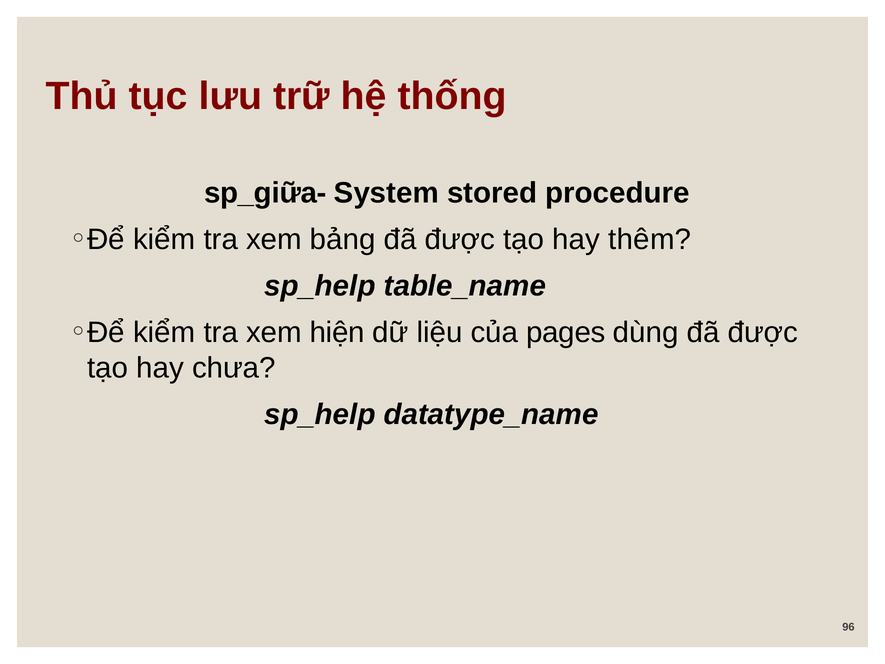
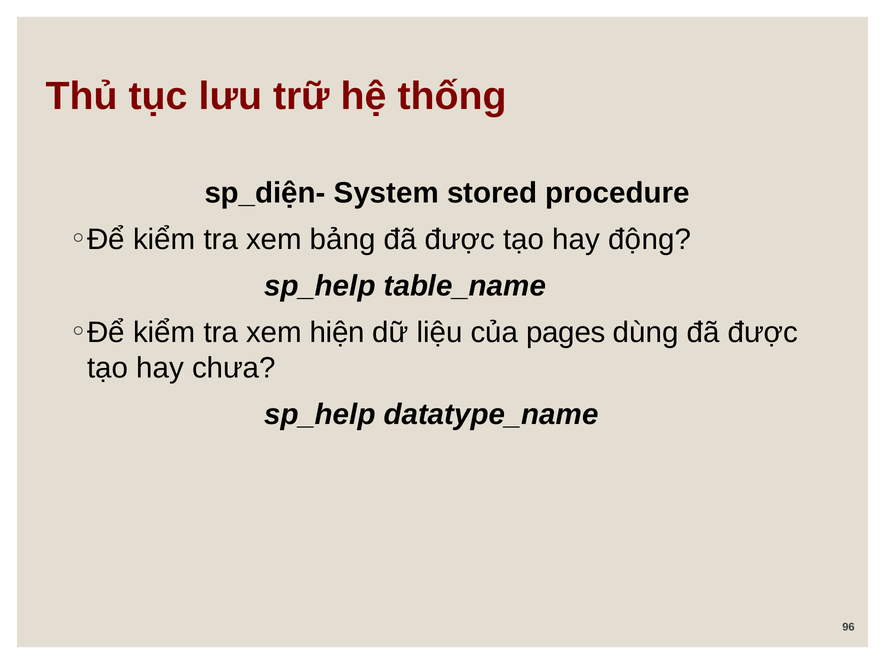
sp_giữa-: sp_giữa- -> sp_diện- (265, 193)
thêm: thêm -> động (650, 239)
